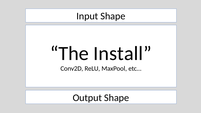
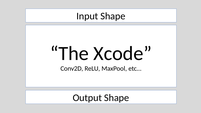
Install: Install -> Xcode (123, 53)
